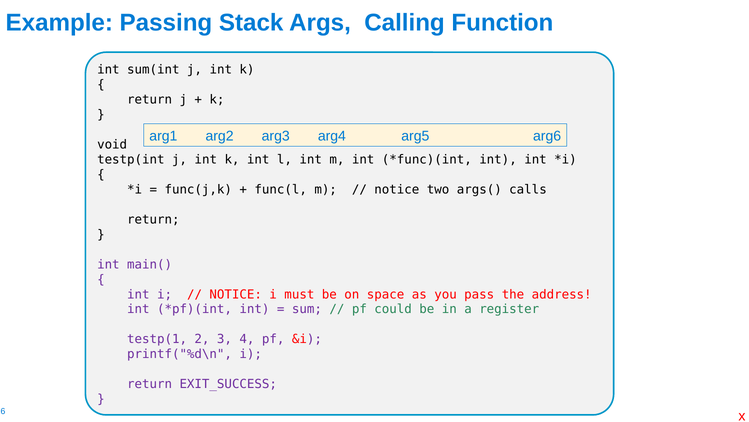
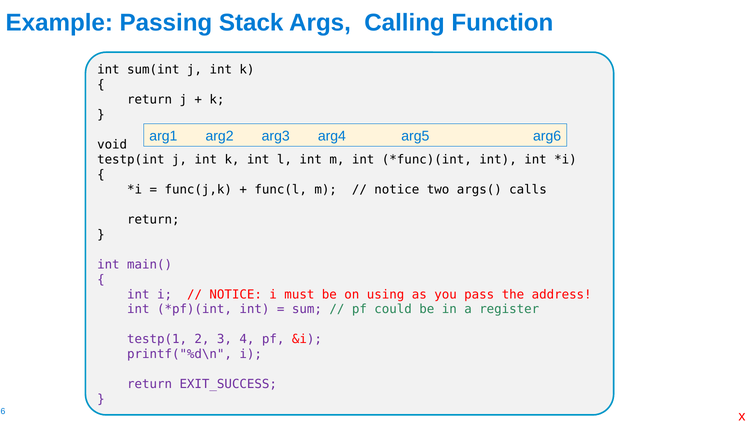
space: space -> using (386, 294)
